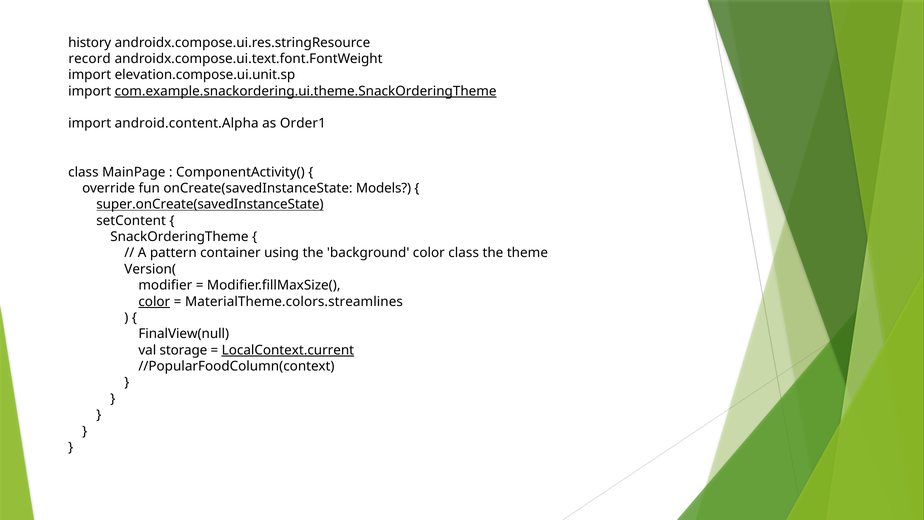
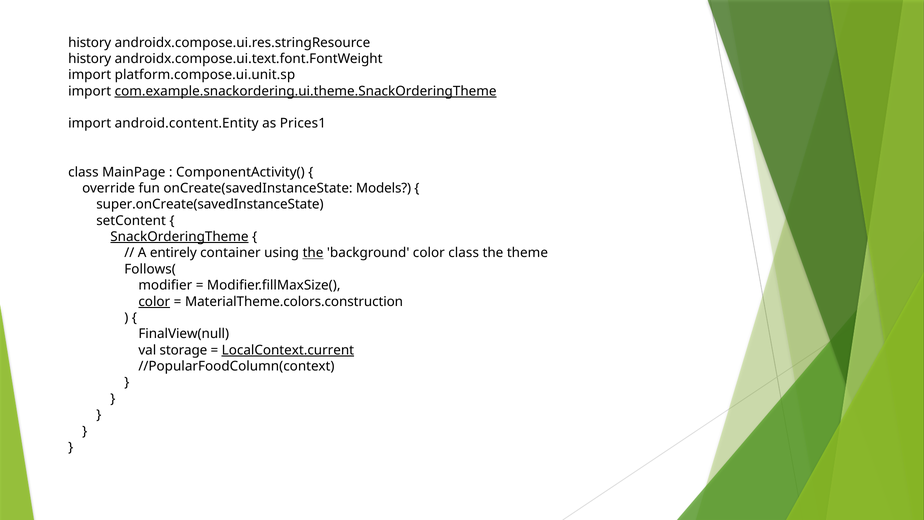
record: record -> history (90, 59)
elevation.compose.ui.unit.sp: elevation.compose.ui.unit.sp -> platform.compose.ui.unit.sp (205, 75)
android.content.Alpha: android.content.Alpha -> android.content.Entity (187, 123)
Order1: Order1 -> Prices1 (303, 123)
super.onCreate(savedInstanceState underline: present -> none (210, 204)
SnackOrderingTheme underline: none -> present (179, 237)
pattern: pattern -> entirely (173, 253)
the underline: none -> present (313, 253)
Version(: Version( -> Follows( (150, 269)
MaterialTheme.colors.streamlines: MaterialTheme.colors.streamlines -> MaterialTheme.colors.construction (294, 301)
